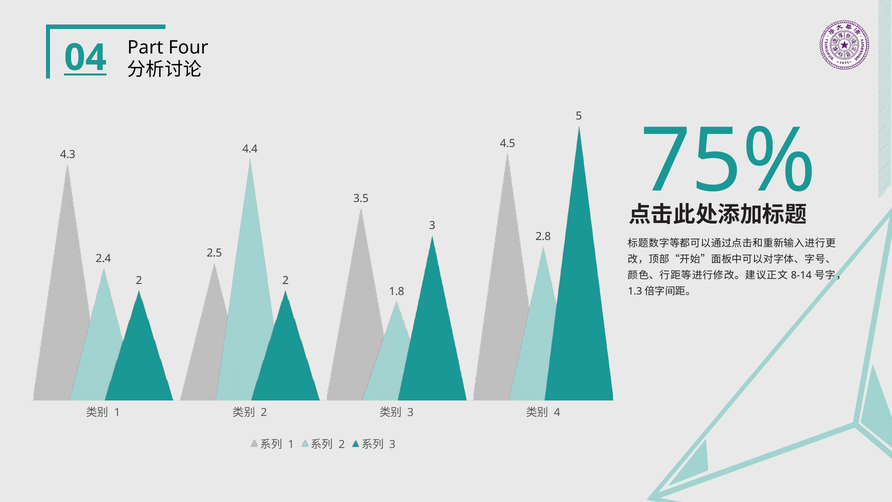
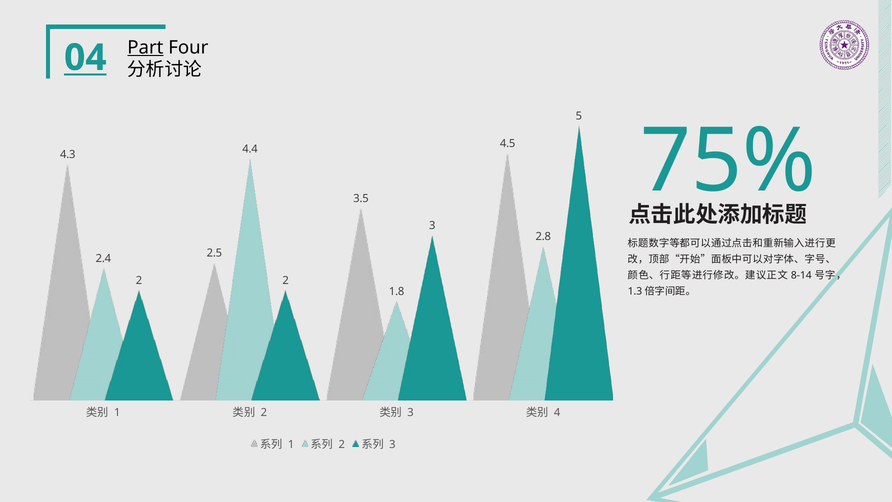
Part underline: none -> present (145, 47)
